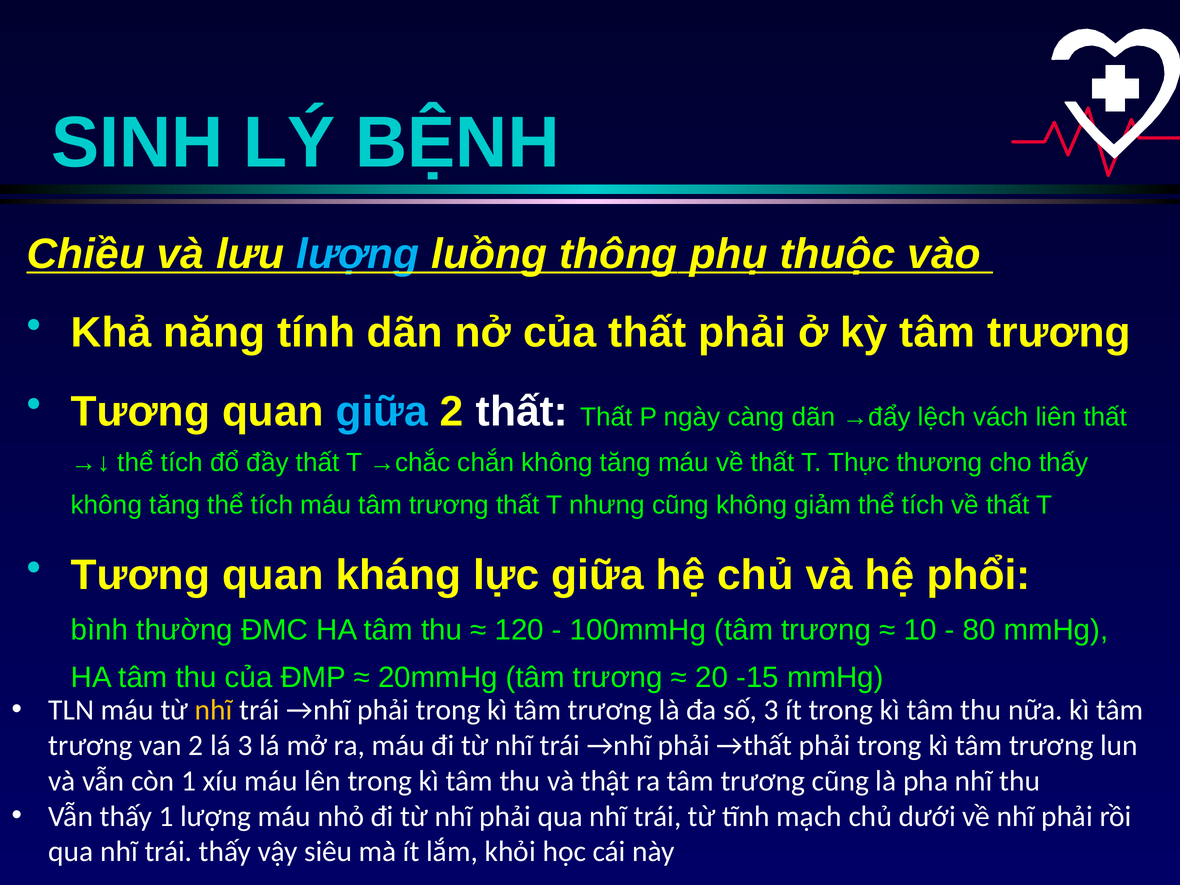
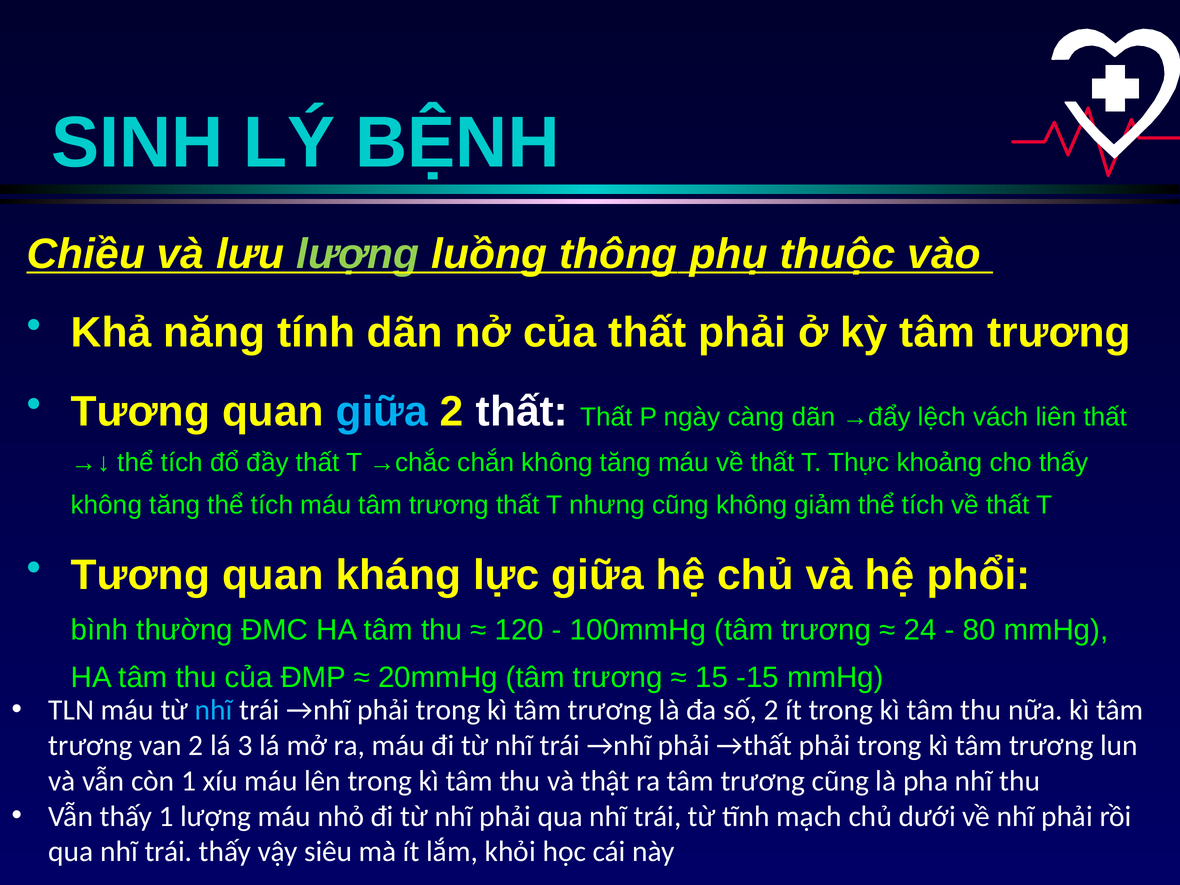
lượng colour: light blue -> light green (358, 254)
thương: thương -> khoảng (940, 463)
10: 10 -> 24 (920, 630)
20: 20 -> 15 (712, 678)
nhĩ colour: yellow -> light blue (214, 710)
số 3: 3 -> 2 (771, 710)
